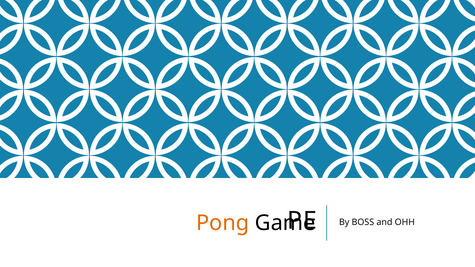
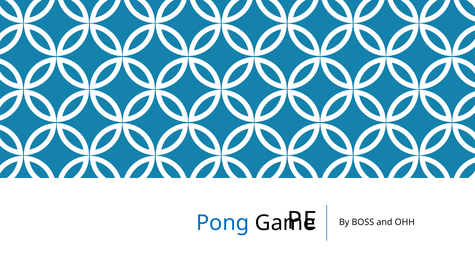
Pong colour: orange -> blue (223, 223)
